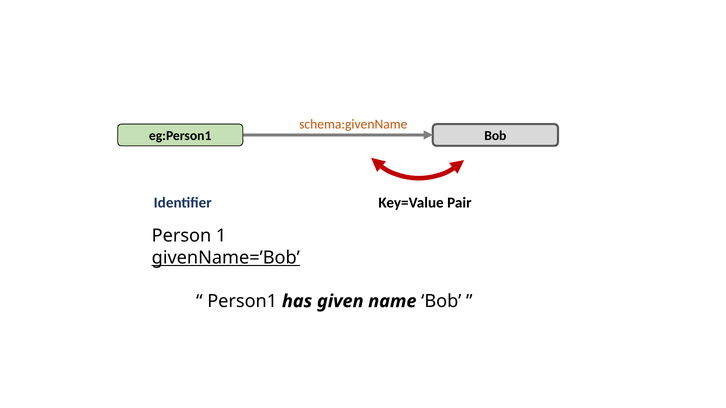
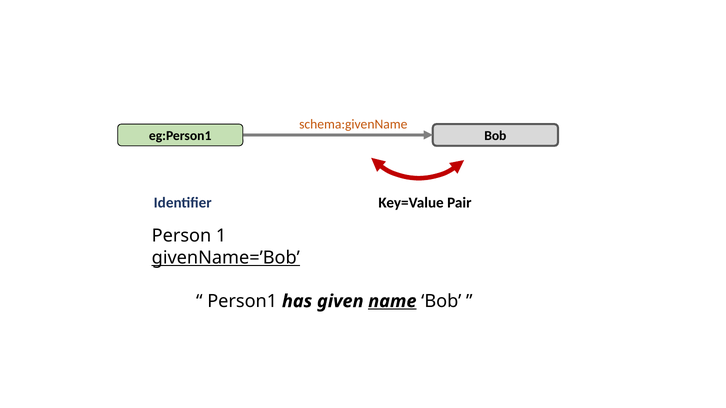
name underline: none -> present (392, 301)
